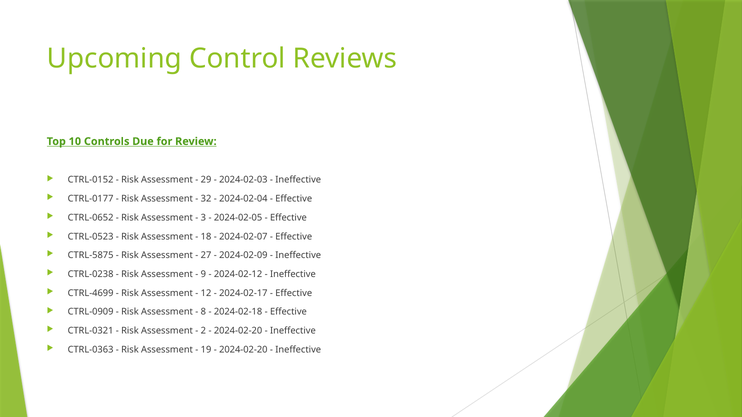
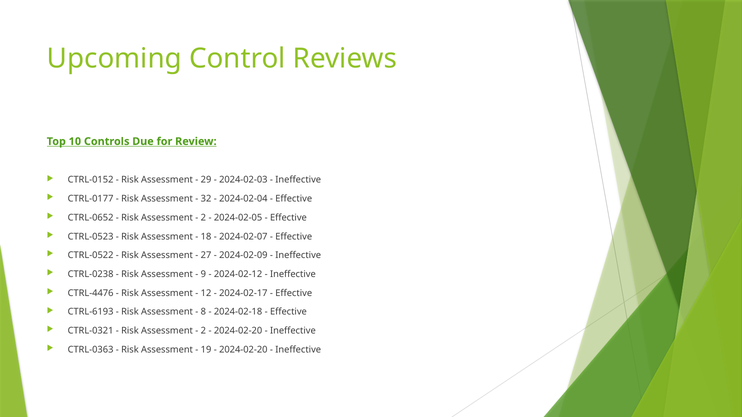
3: 3 -> 2 (203, 218)
CTRL-5875: CTRL-5875 -> CTRL-0522 (91, 256)
CTRL-4699: CTRL-4699 -> CTRL-4476 (91, 293)
CTRL-0909: CTRL-0909 -> CTRL-6193 (91, 312)
